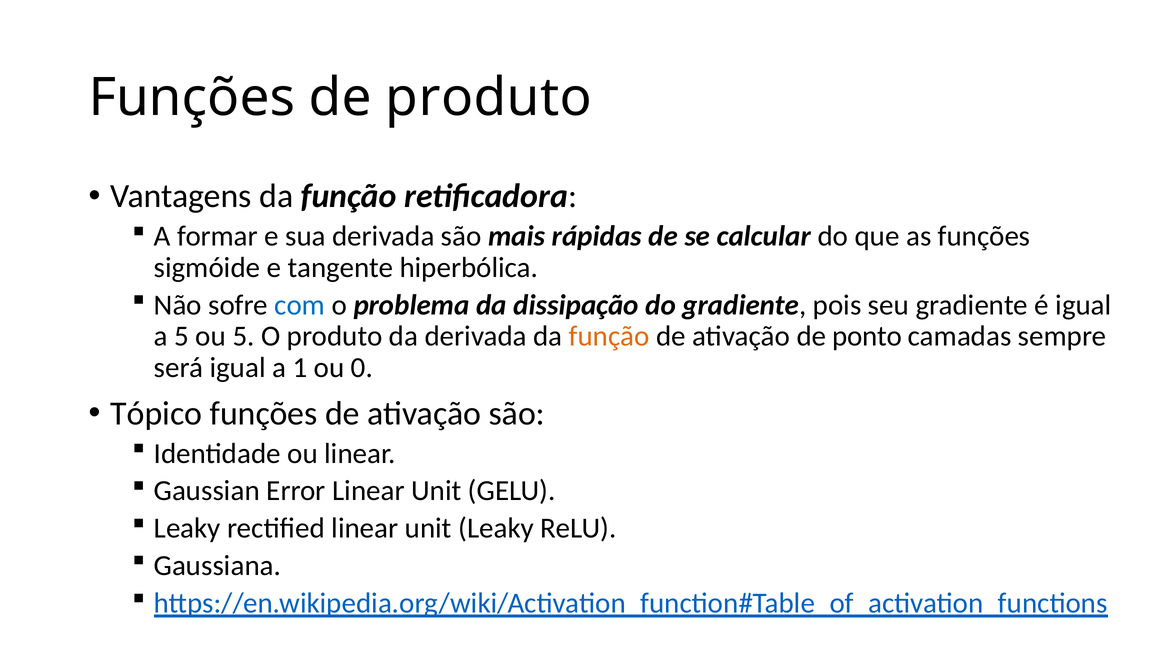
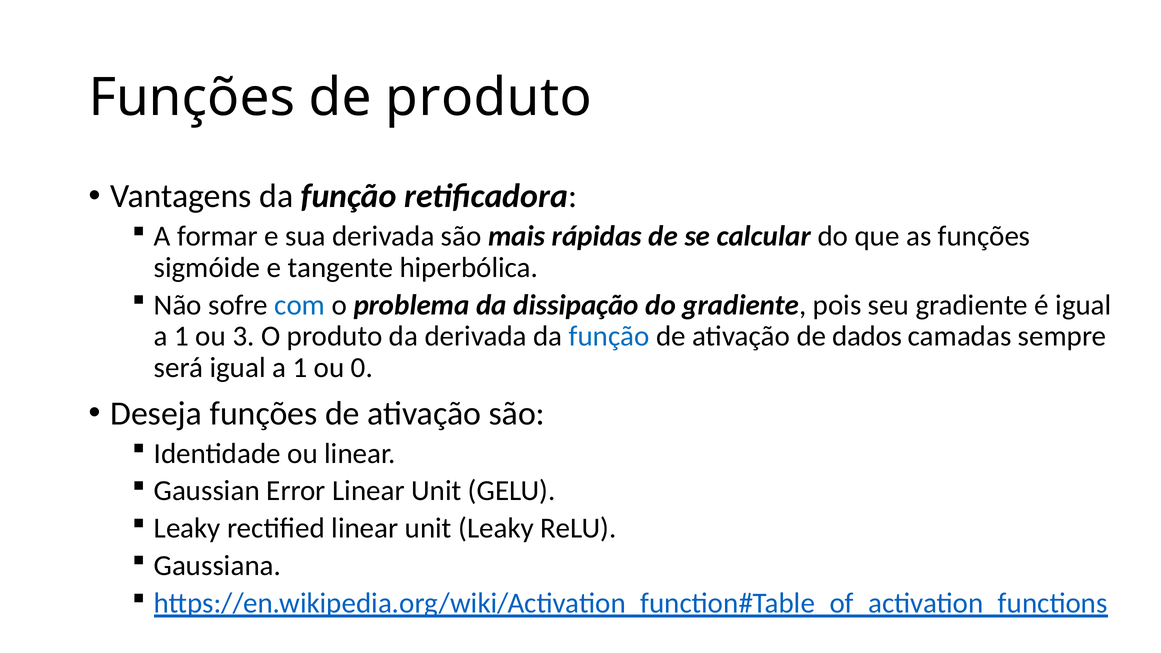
5: 5 -> 1 (182, 336)
ou 5: 5 -> 3 (244, 336)
função colour: orange -> blue (609, 336)
ponto: ponto -> dados (867, 336)
Tópico: Tópico -> Deseja (156, 414)
